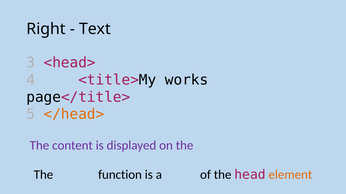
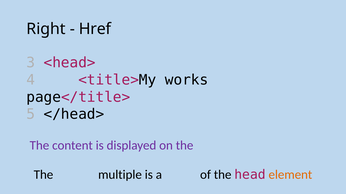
Text: Text -> Href (95, 29)
</head> colour: orange -> black (74, 115)
function: function -> multiple (120, 175)
